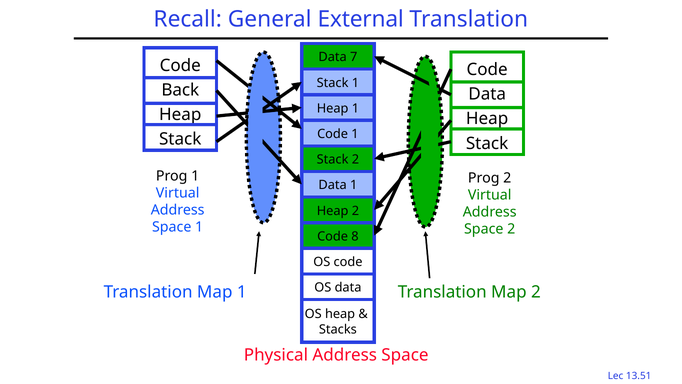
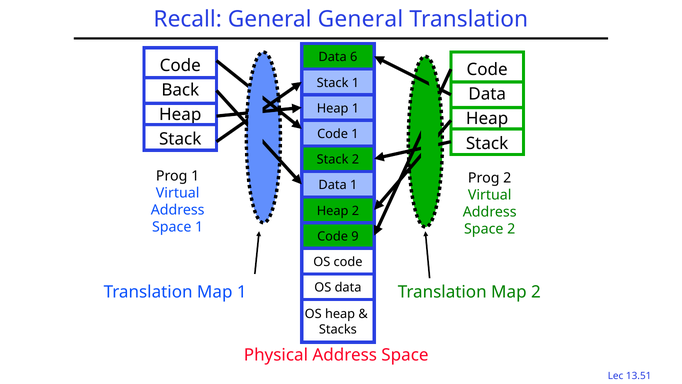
General External: External -> General (360, 19)
7: 7 -> 6 (354, 57)
8: 8 -> 9 (355, 236)
